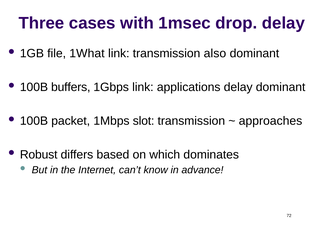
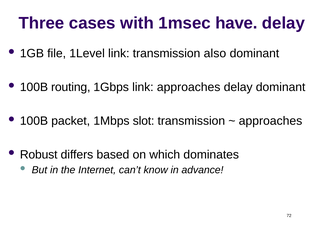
drop: drop -> have (236, 23)
1What: 1What -> 1Level (87, 54)
buffers: buffers -> routing (71, 87)
link applications: applications -> approaches (189, 87)
